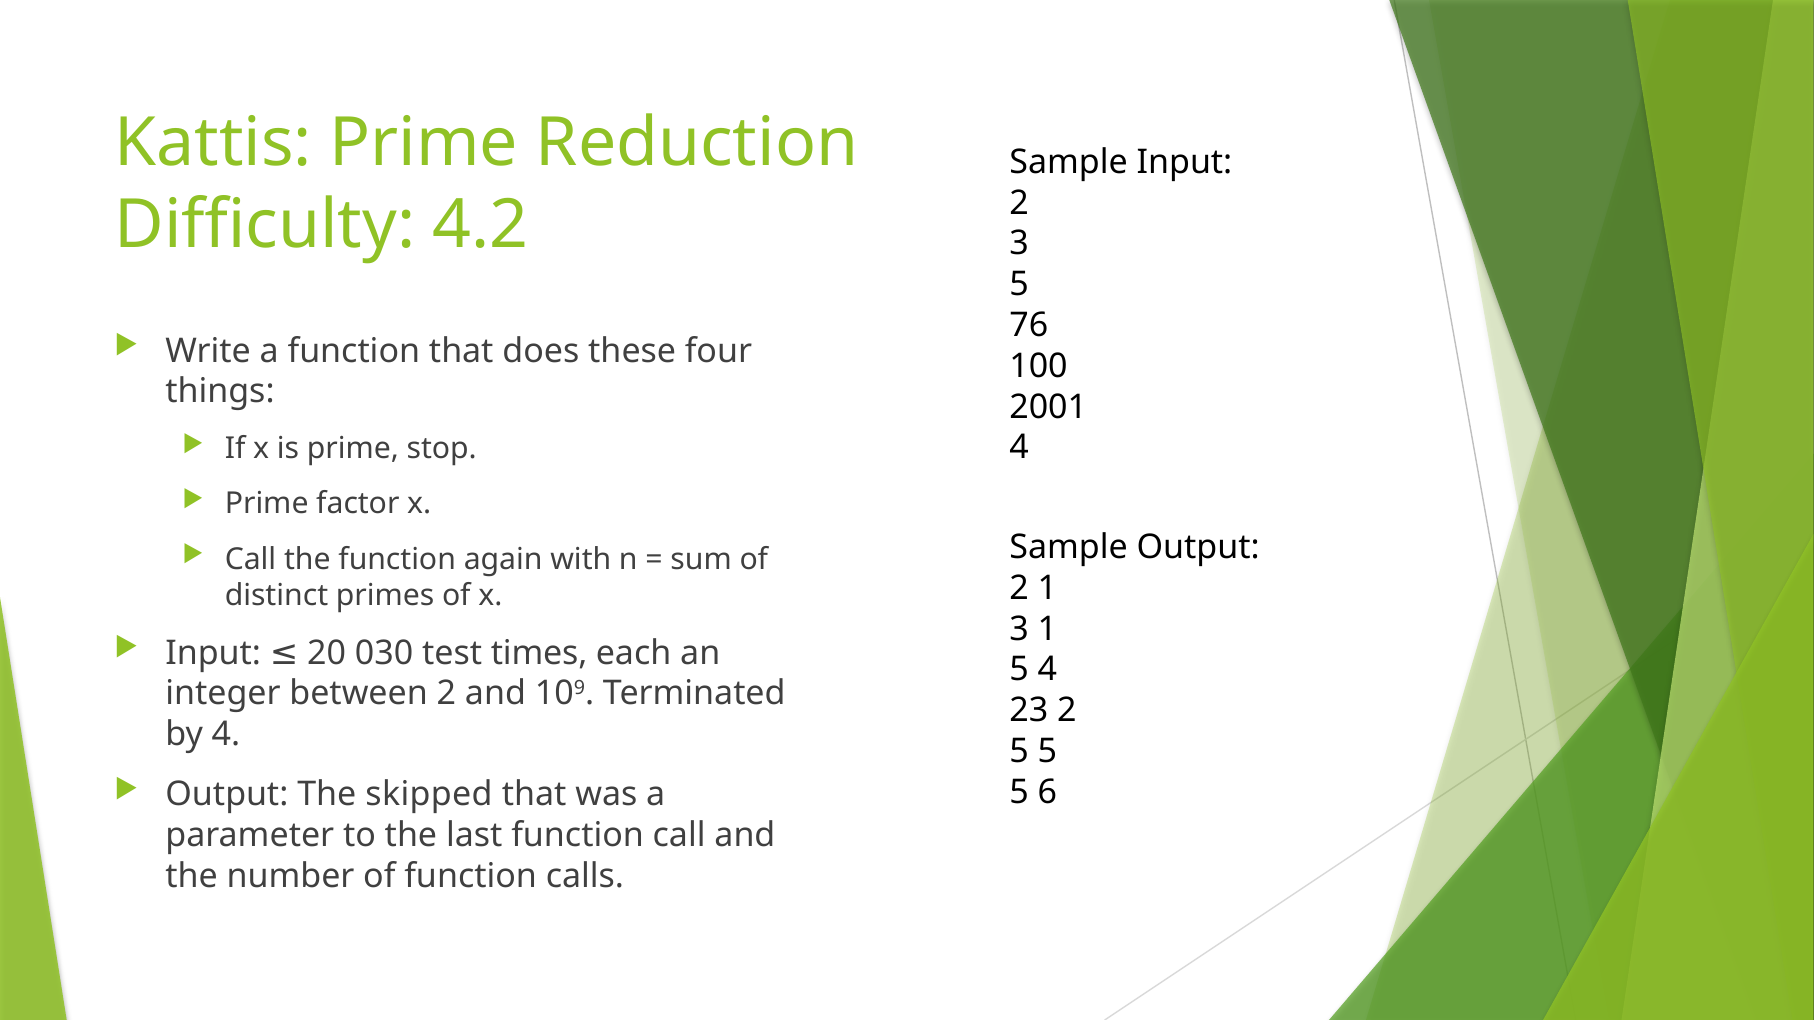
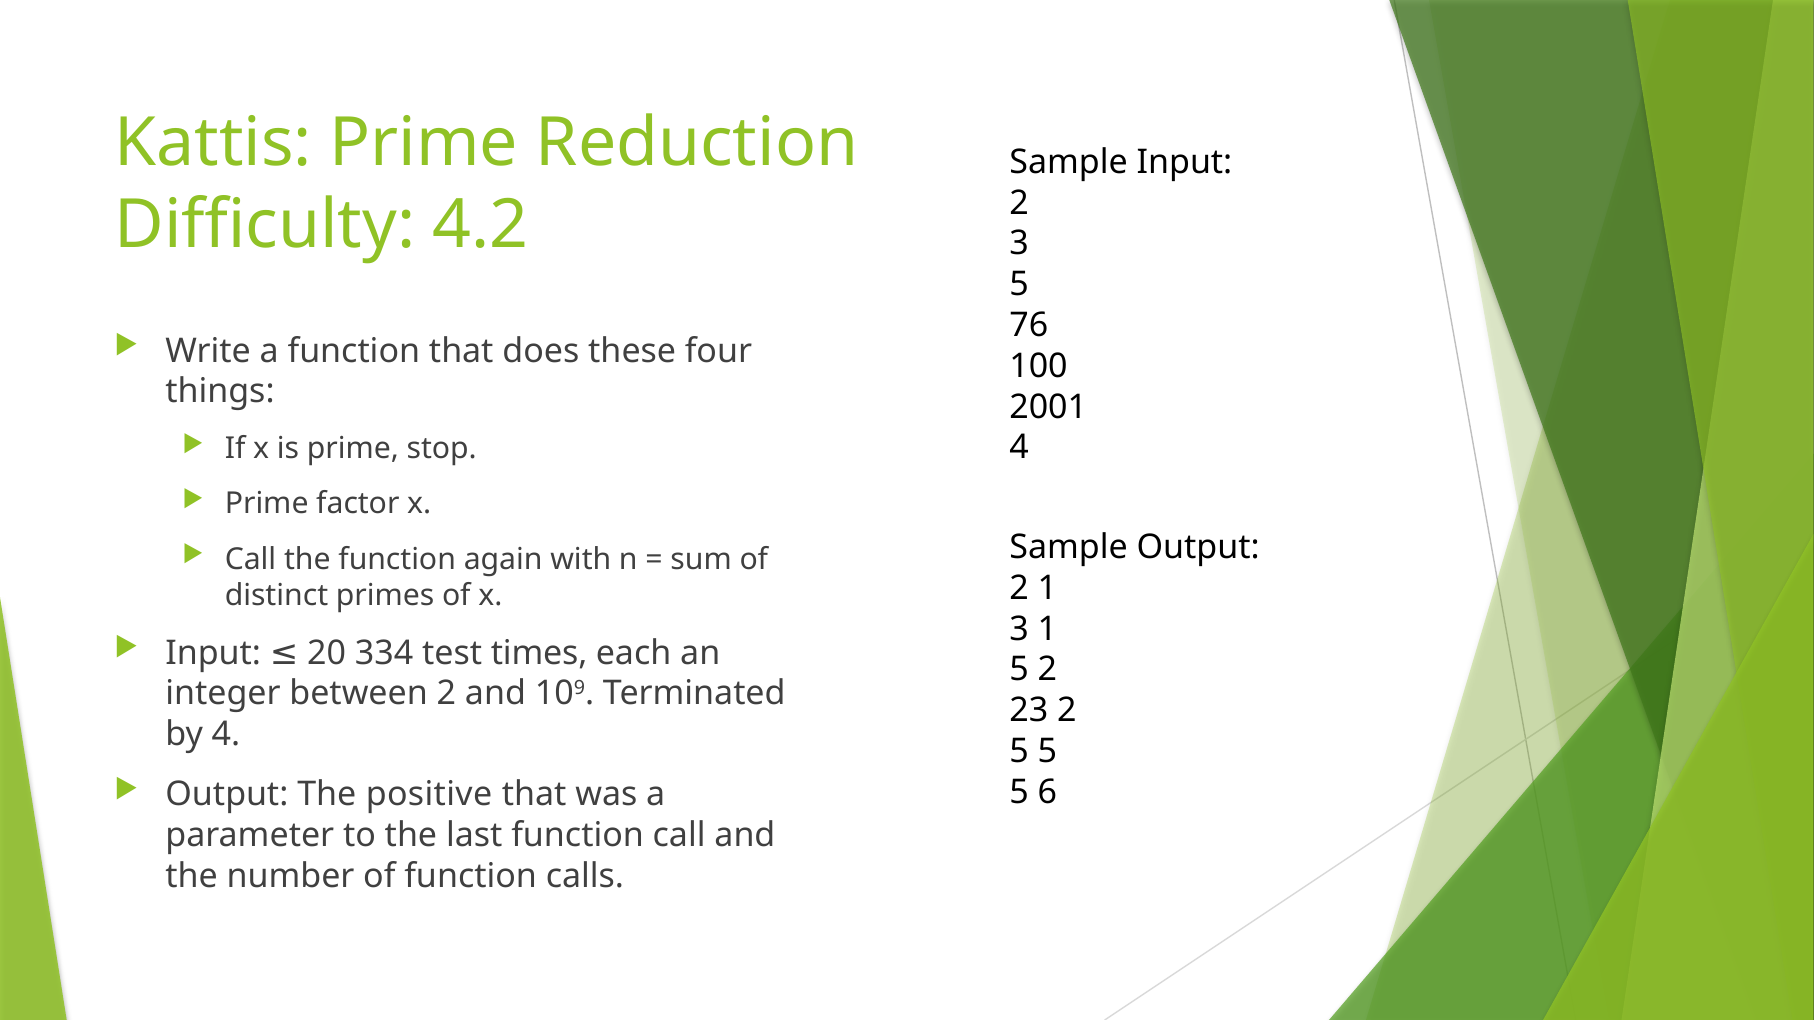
030: 030 -> 334 (384, 653)
5 4: 4 -> 2 (1047, 670)
skipped: skipped -> positive (429, 795)
